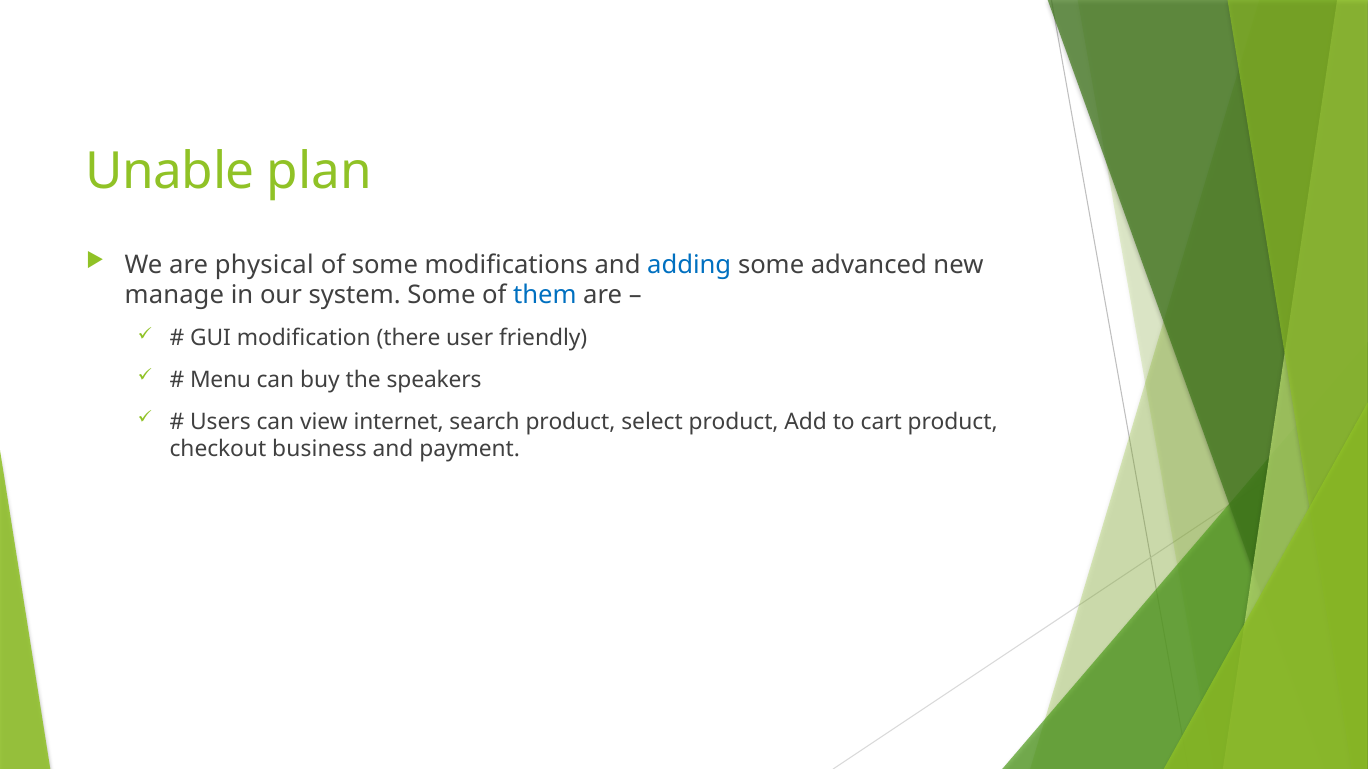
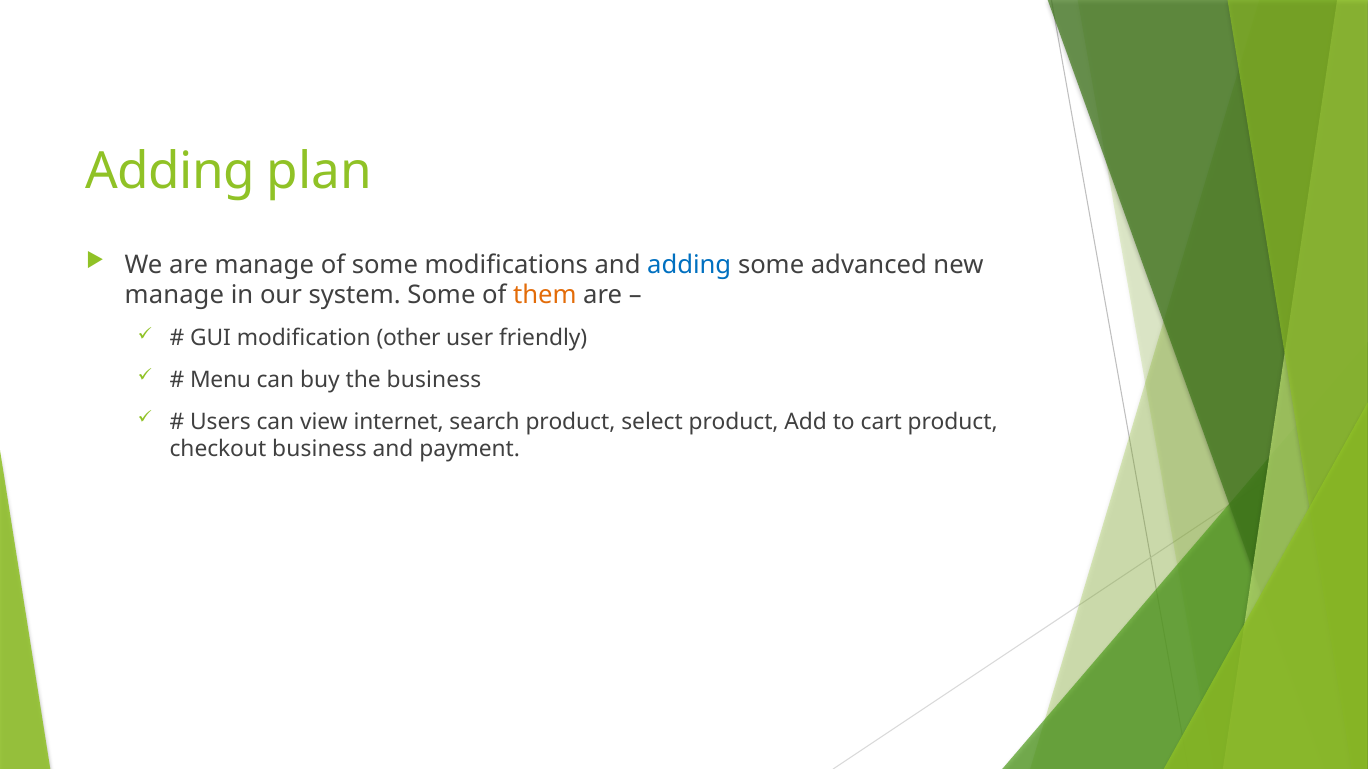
Unable: Unable -> Adding (170, 171)
are physical: physical -> manage (264, 265)
them colour: blue -> orange (545, 296)
there: there -> other (409, 339)
the speakers: speakers -> business (434, 380)
